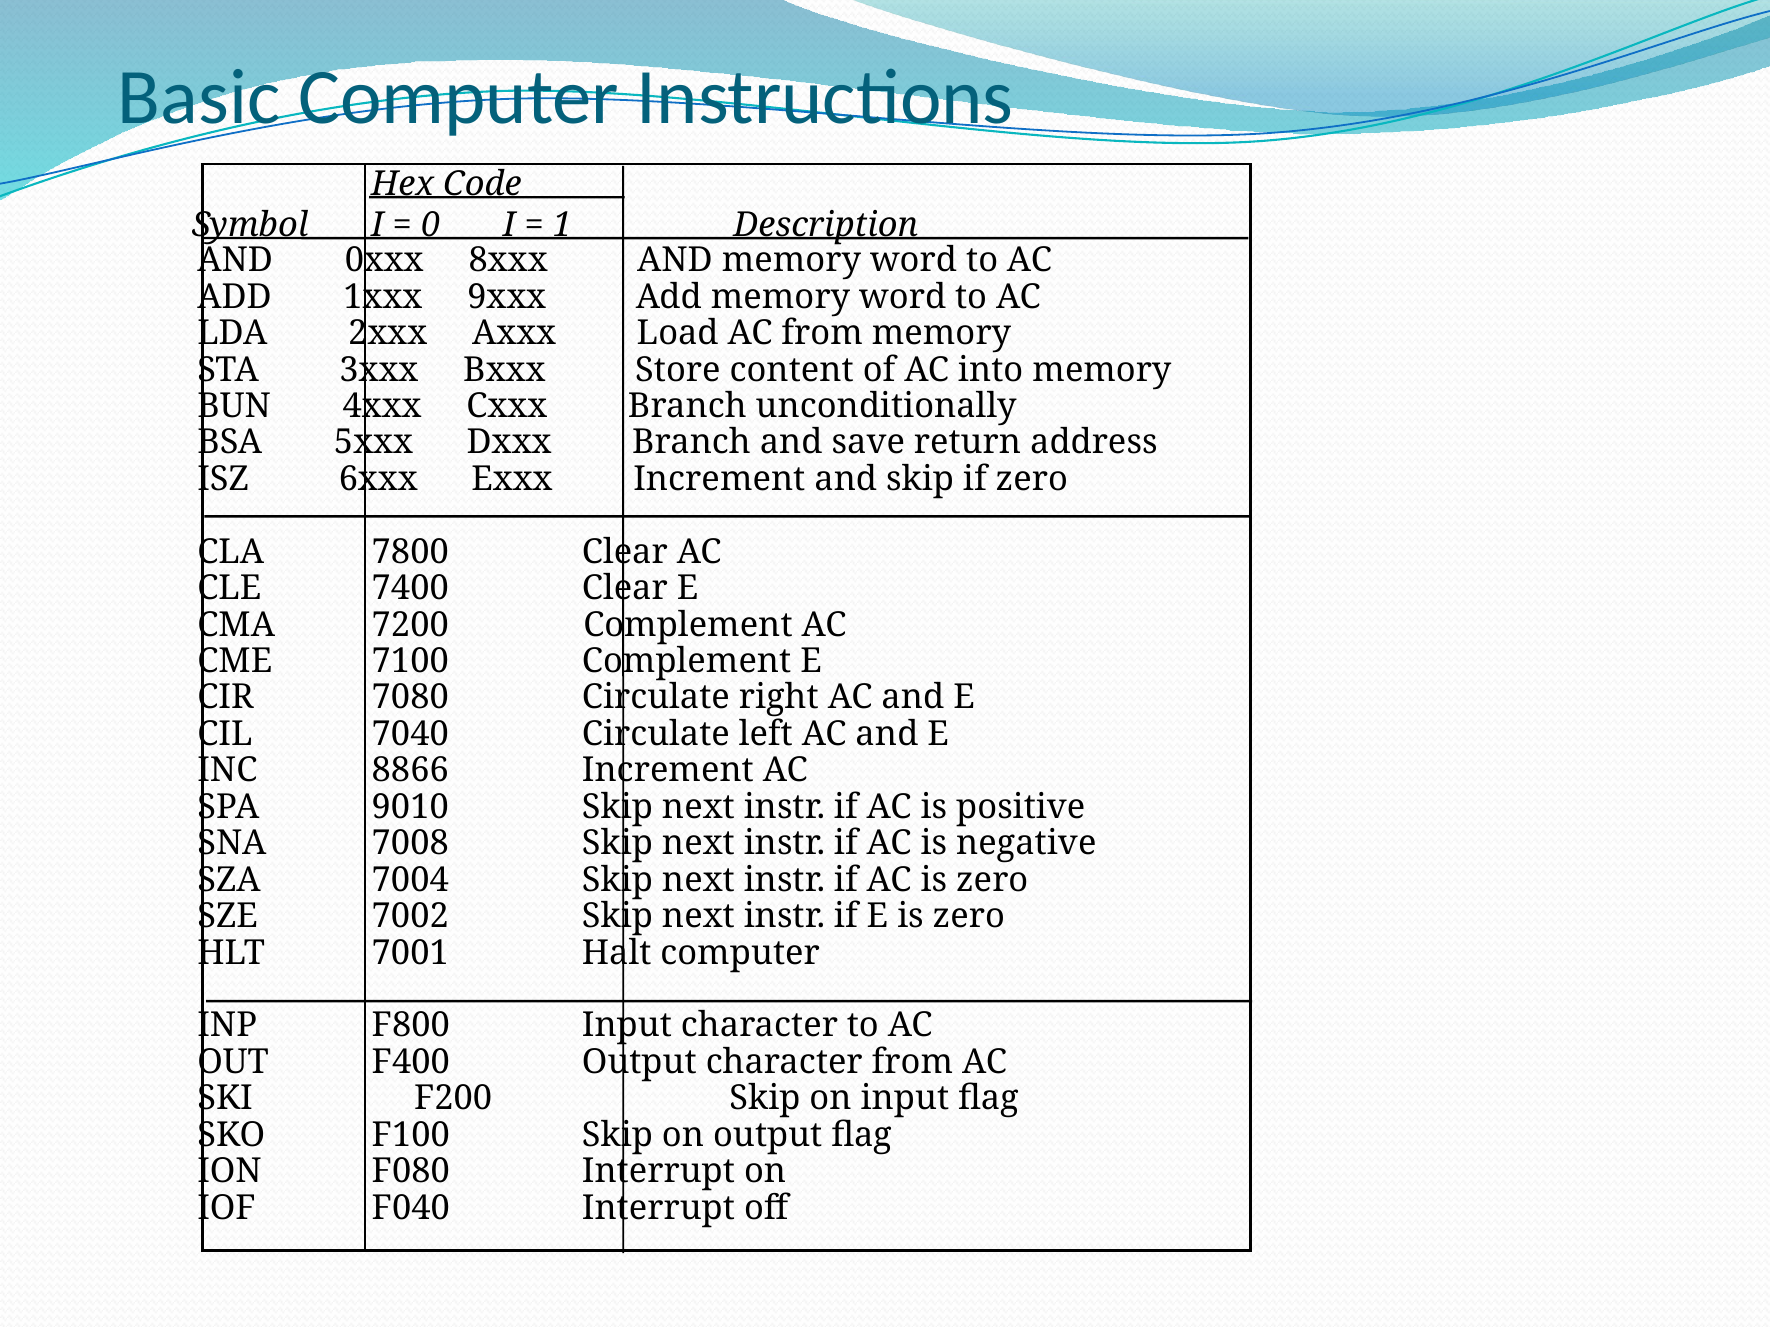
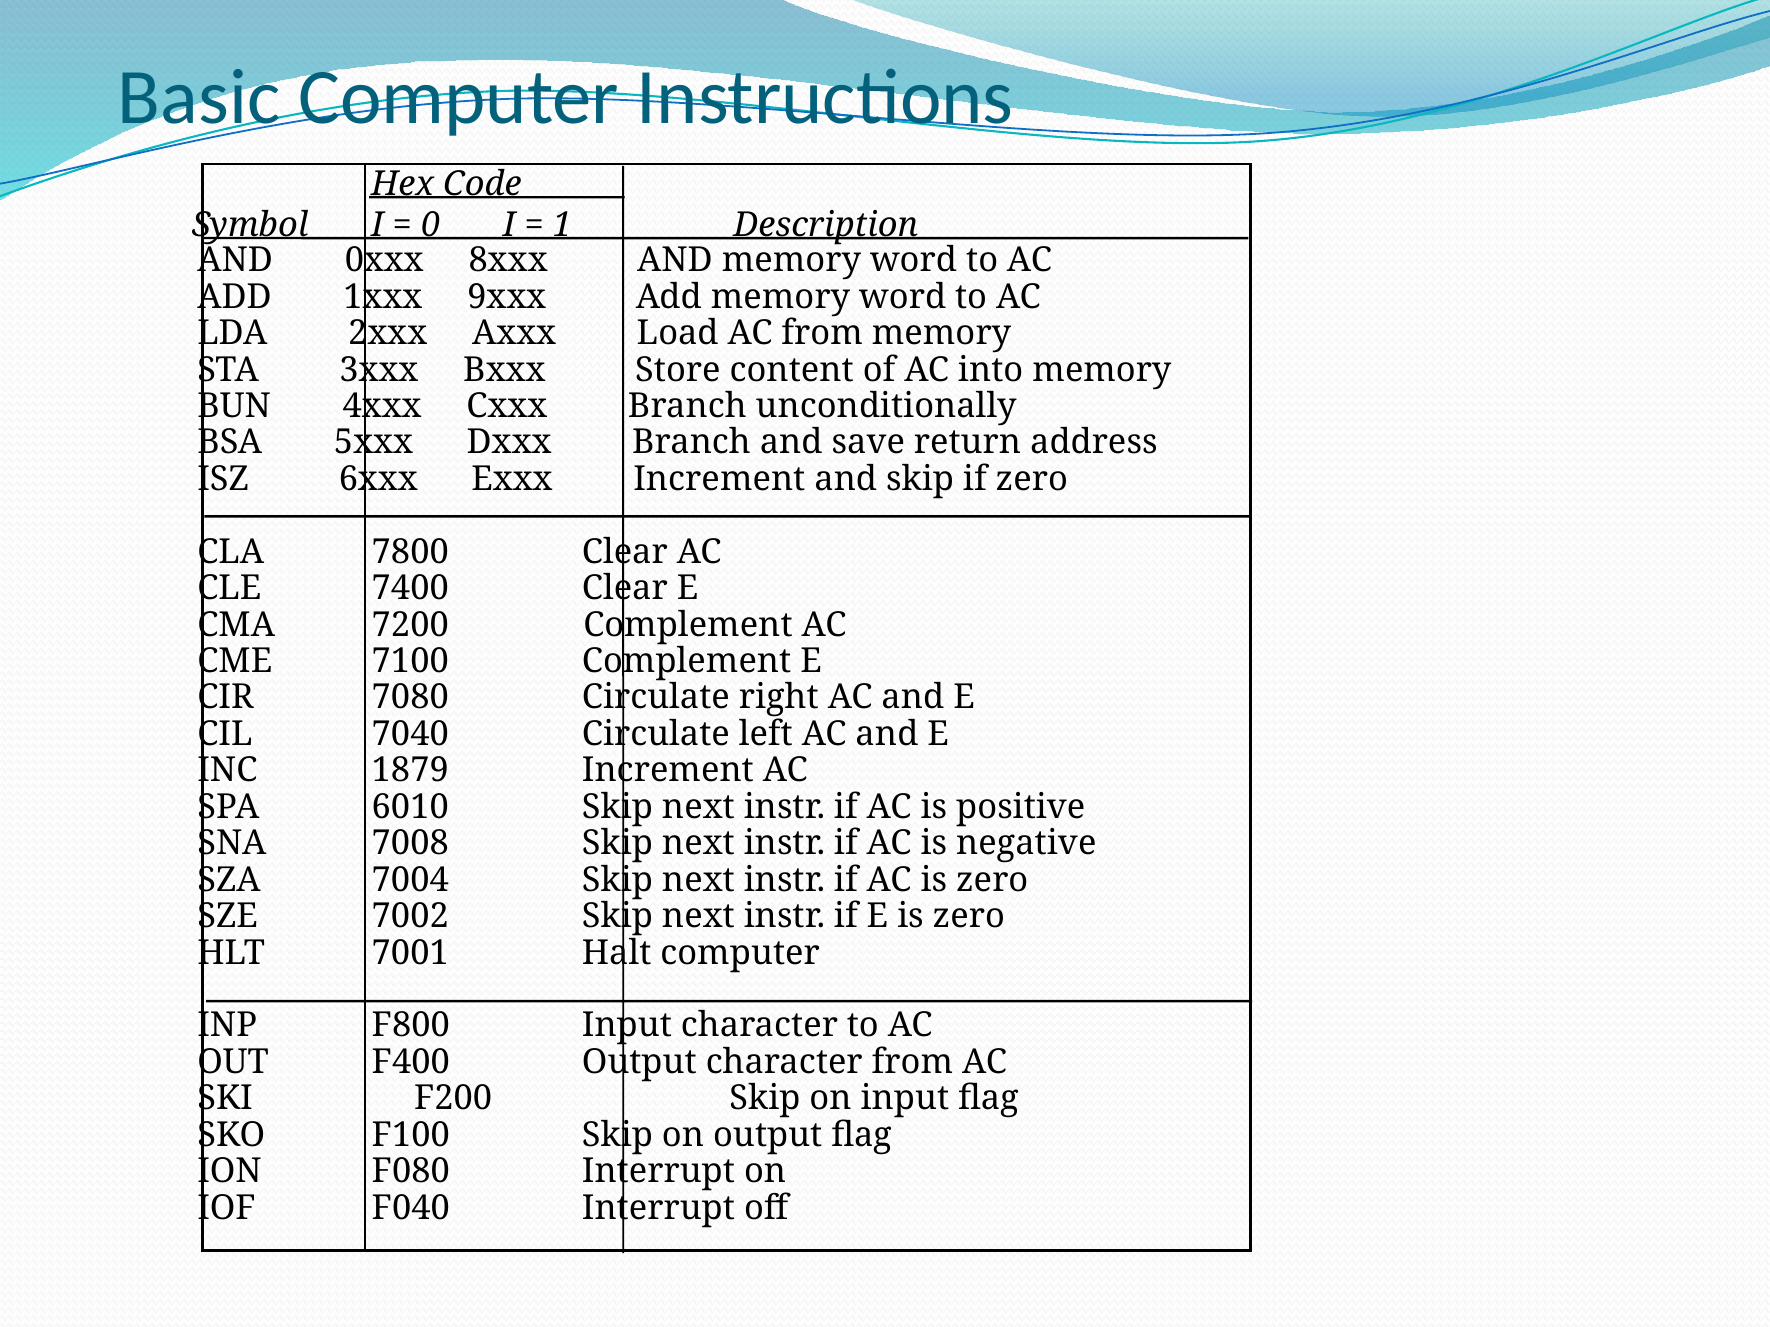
8866: 8866 -> 1879 (410, 771)
9010: 9010 -> 6010 (410, 807)
